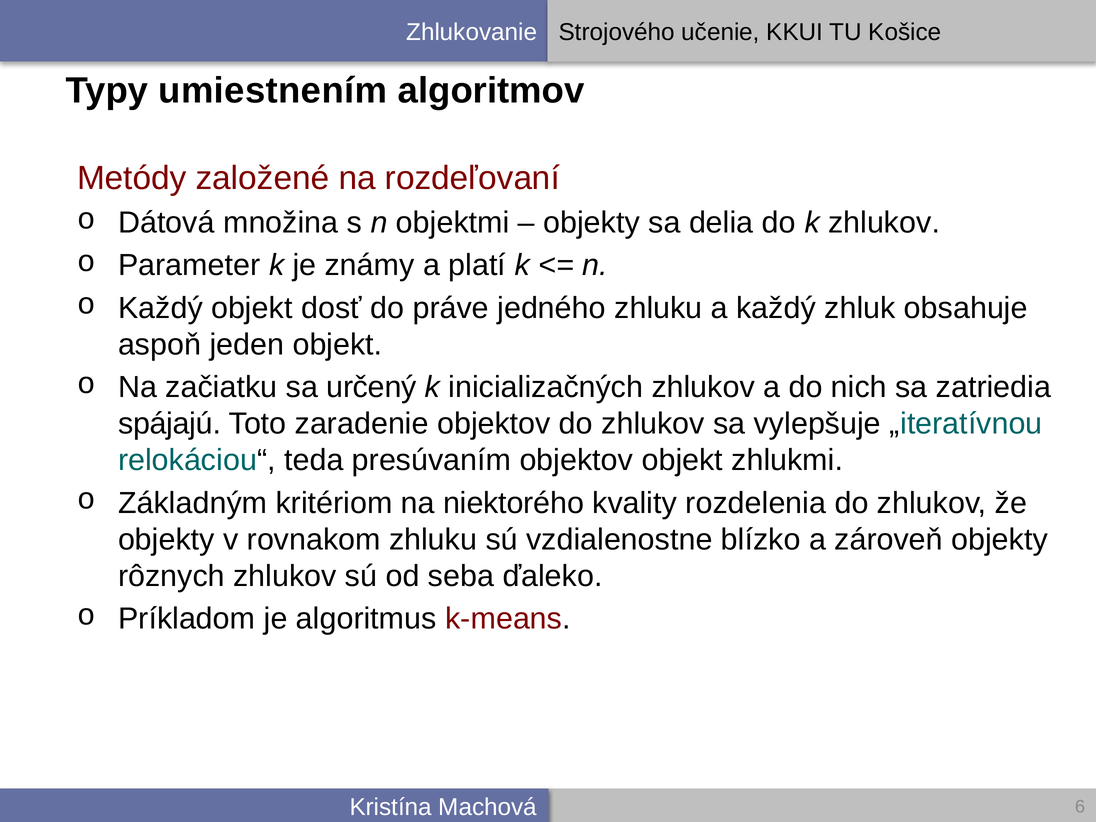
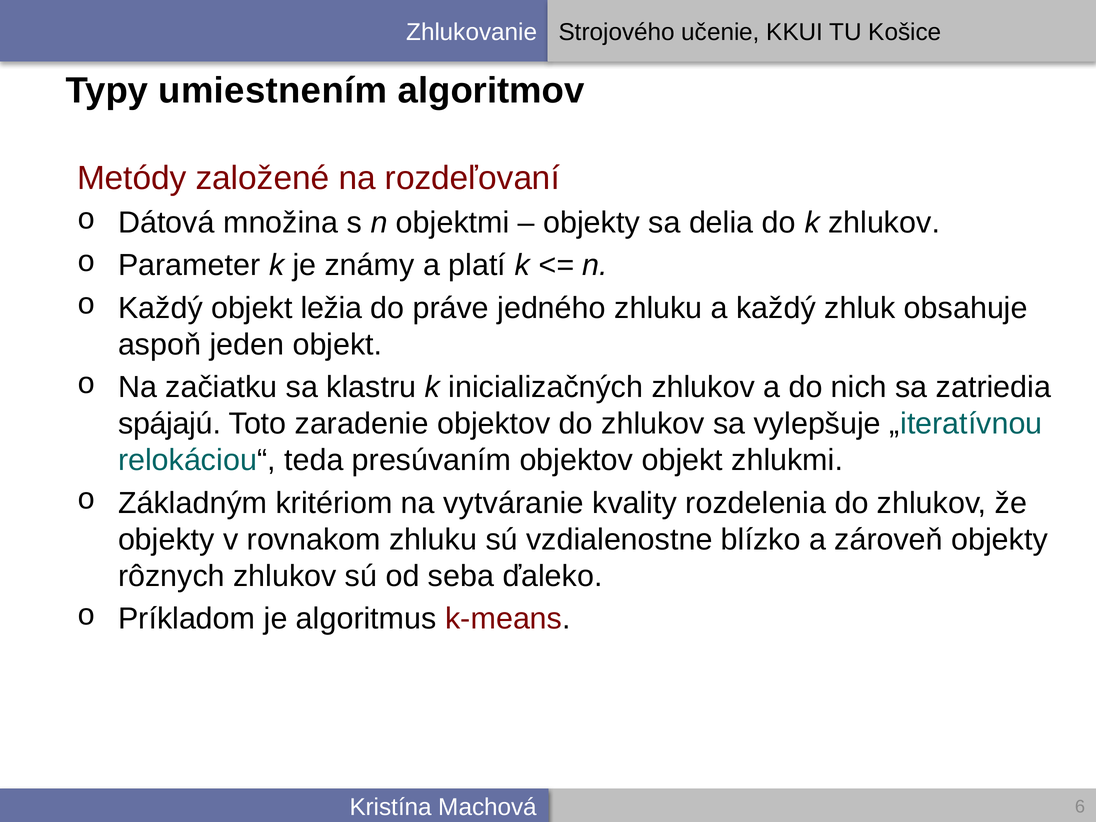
dosť: dosť -> ležia (332, 308)
určený: určený -> klastru (371, 387)
niektorého: niektorého -> vytváranie (513, 503)
